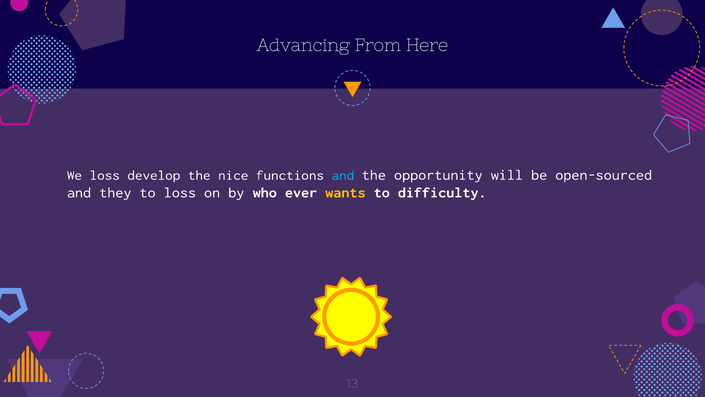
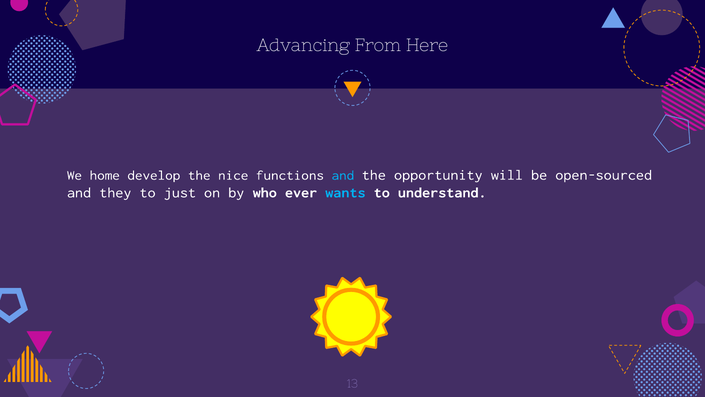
We loss: loss -> home (105, 175)
to loss: loss -> just (180, 192)
wants colour: yellow -> light blue (345, 192)
difficulty: difficulty -> understand (442, 192)
